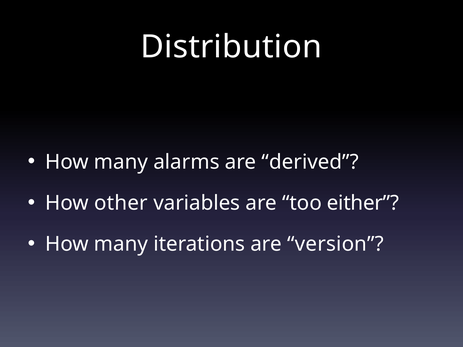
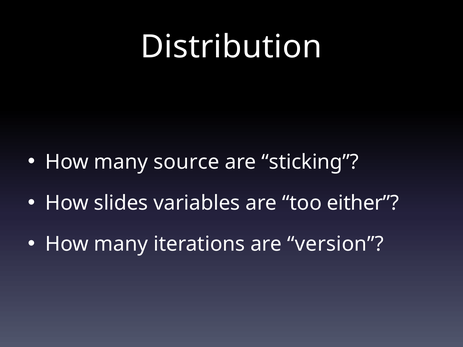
alarms: alarms -> source (186, 162)
derived: derived -> sticking (310, 162)
other: other -> slides (121, 203)
